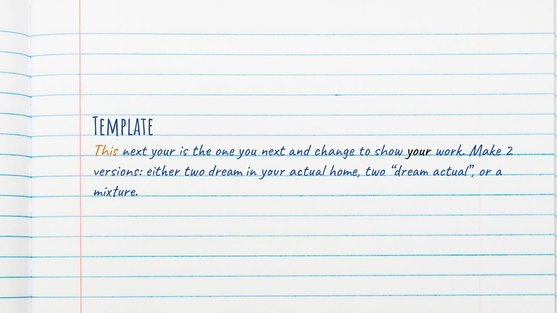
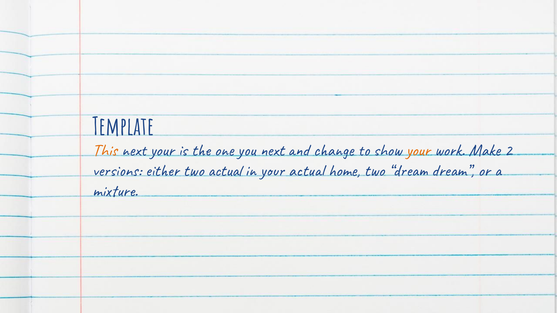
your colour: black -> orange (418, 150)
either two dream: dream -> actual (225, 171)
dream actual: actual -> dream (453, 171)
